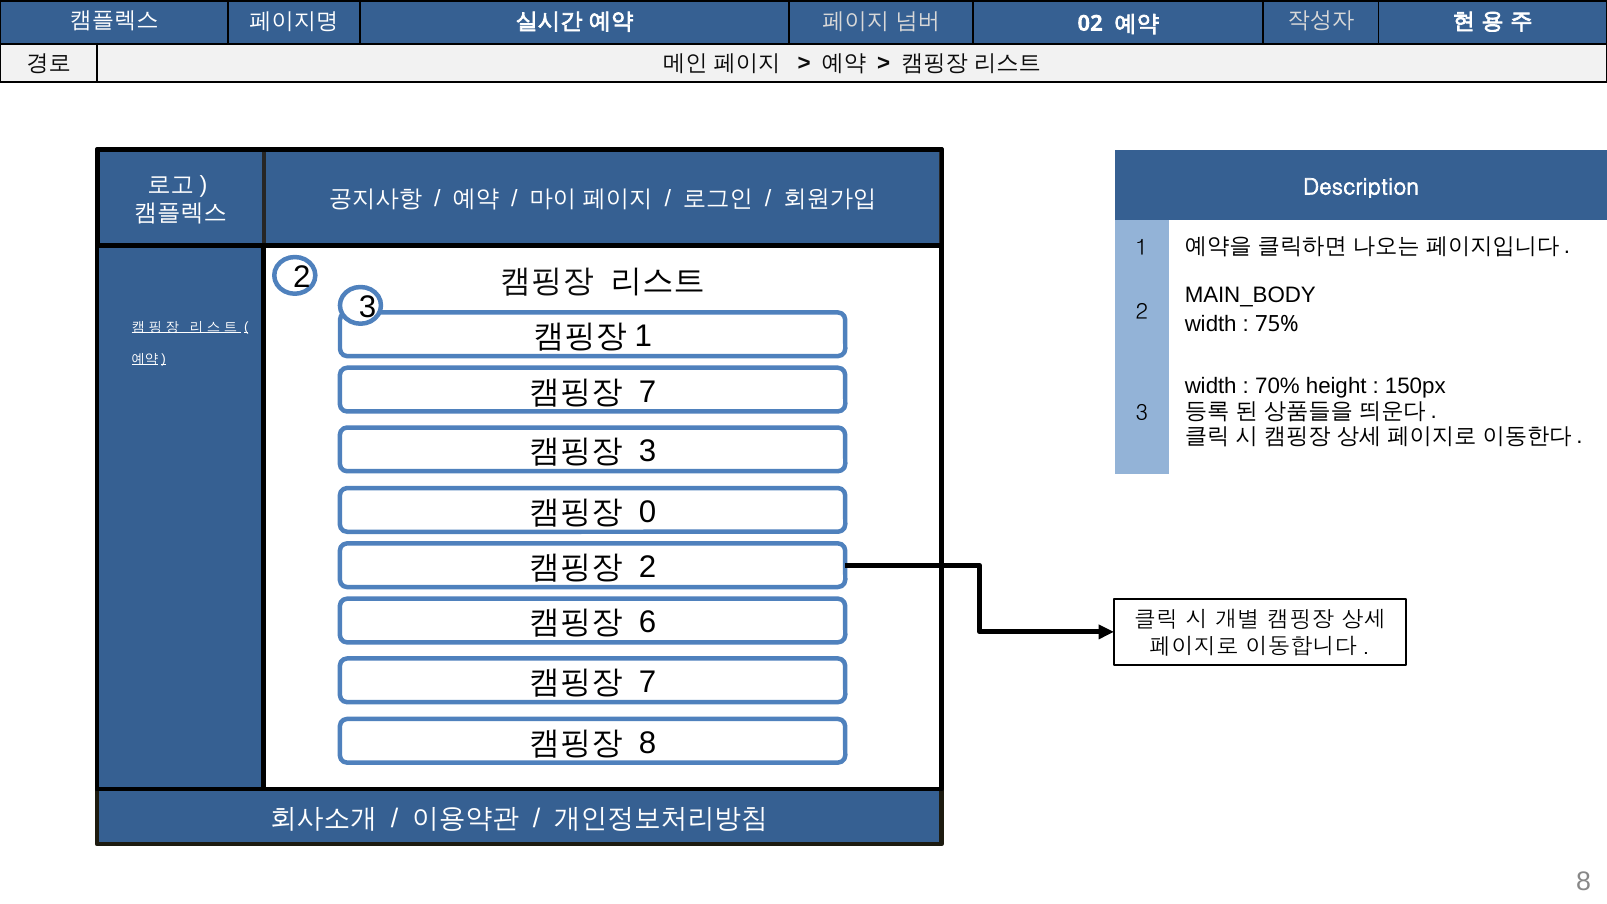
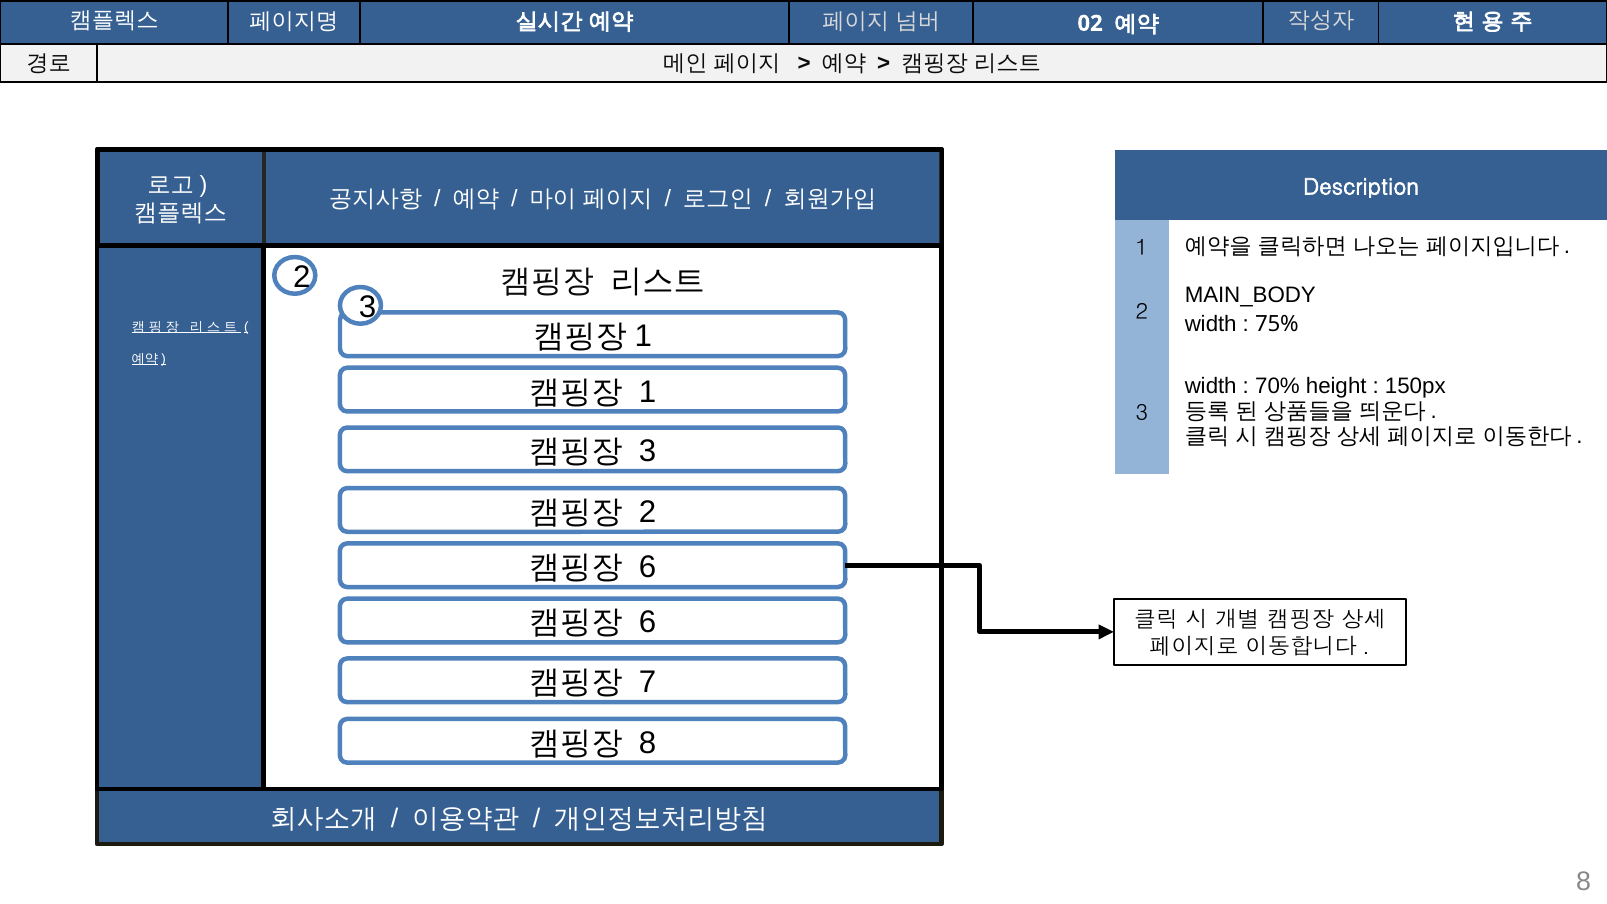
7: 7 -> 1 (648, 392)
0: 0 -> 2 (648, 512)
2: 2 -> 6 (648, 567)
